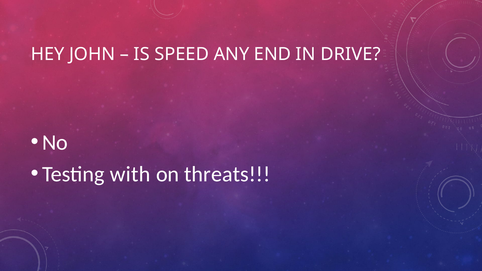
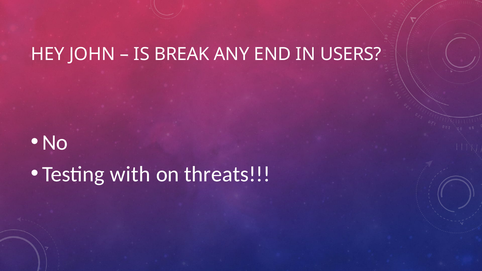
SPEED: SPEED -> BREAK (182, 54)
DRIVE: DRIVE -> USERS (351, 54)
